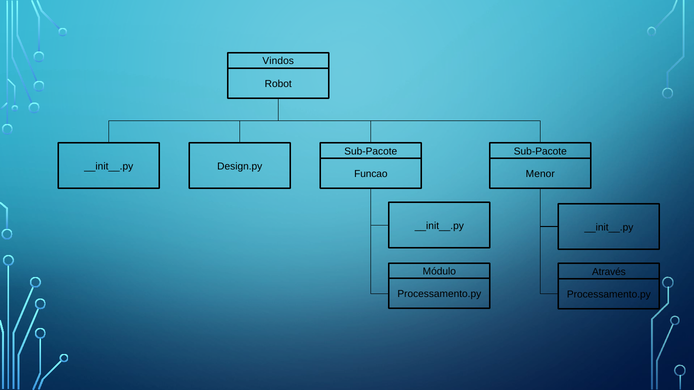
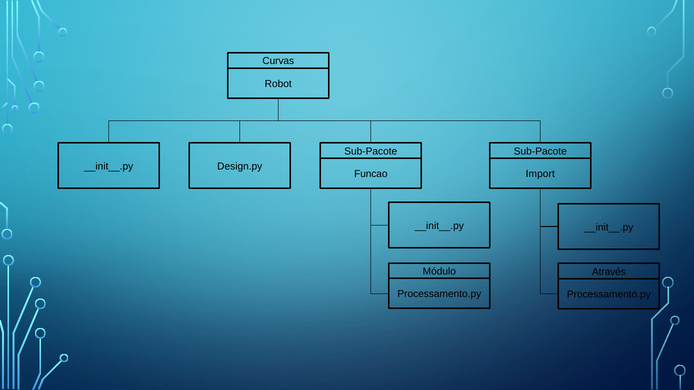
Vindos: Vindos -> Curvas (278, 61)
Menor: Menor -> Import (540, 174)
